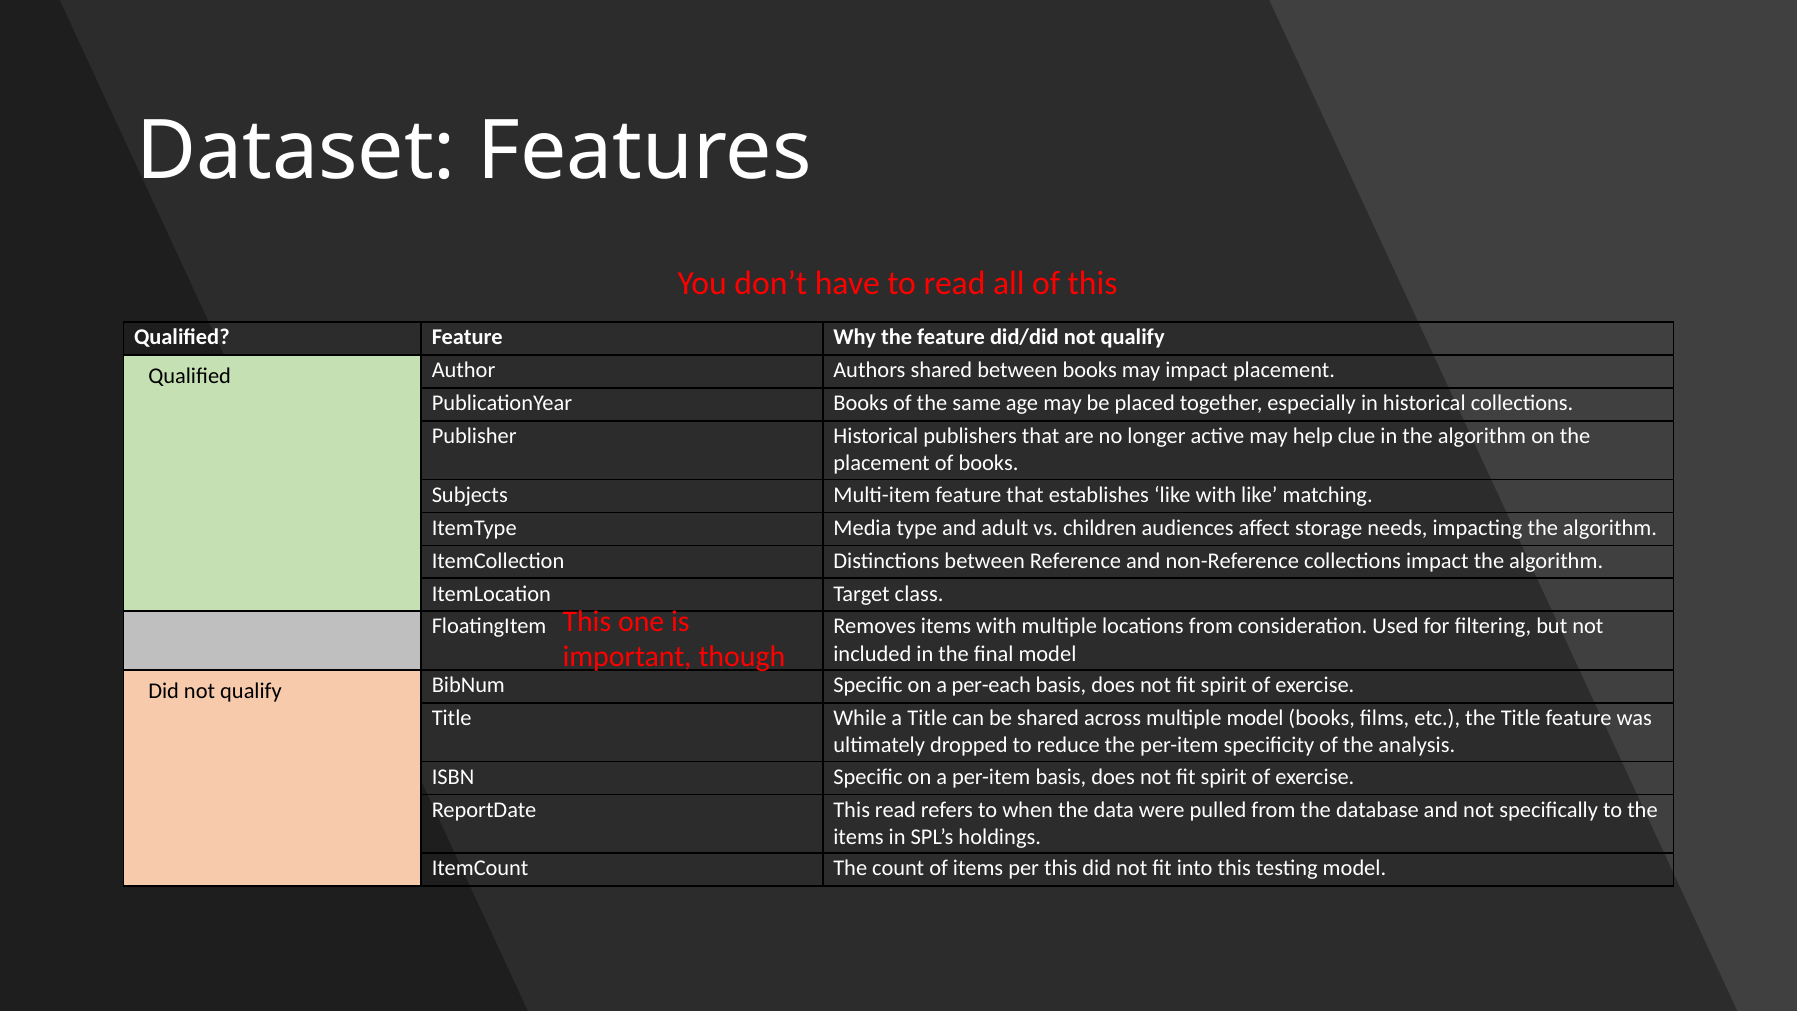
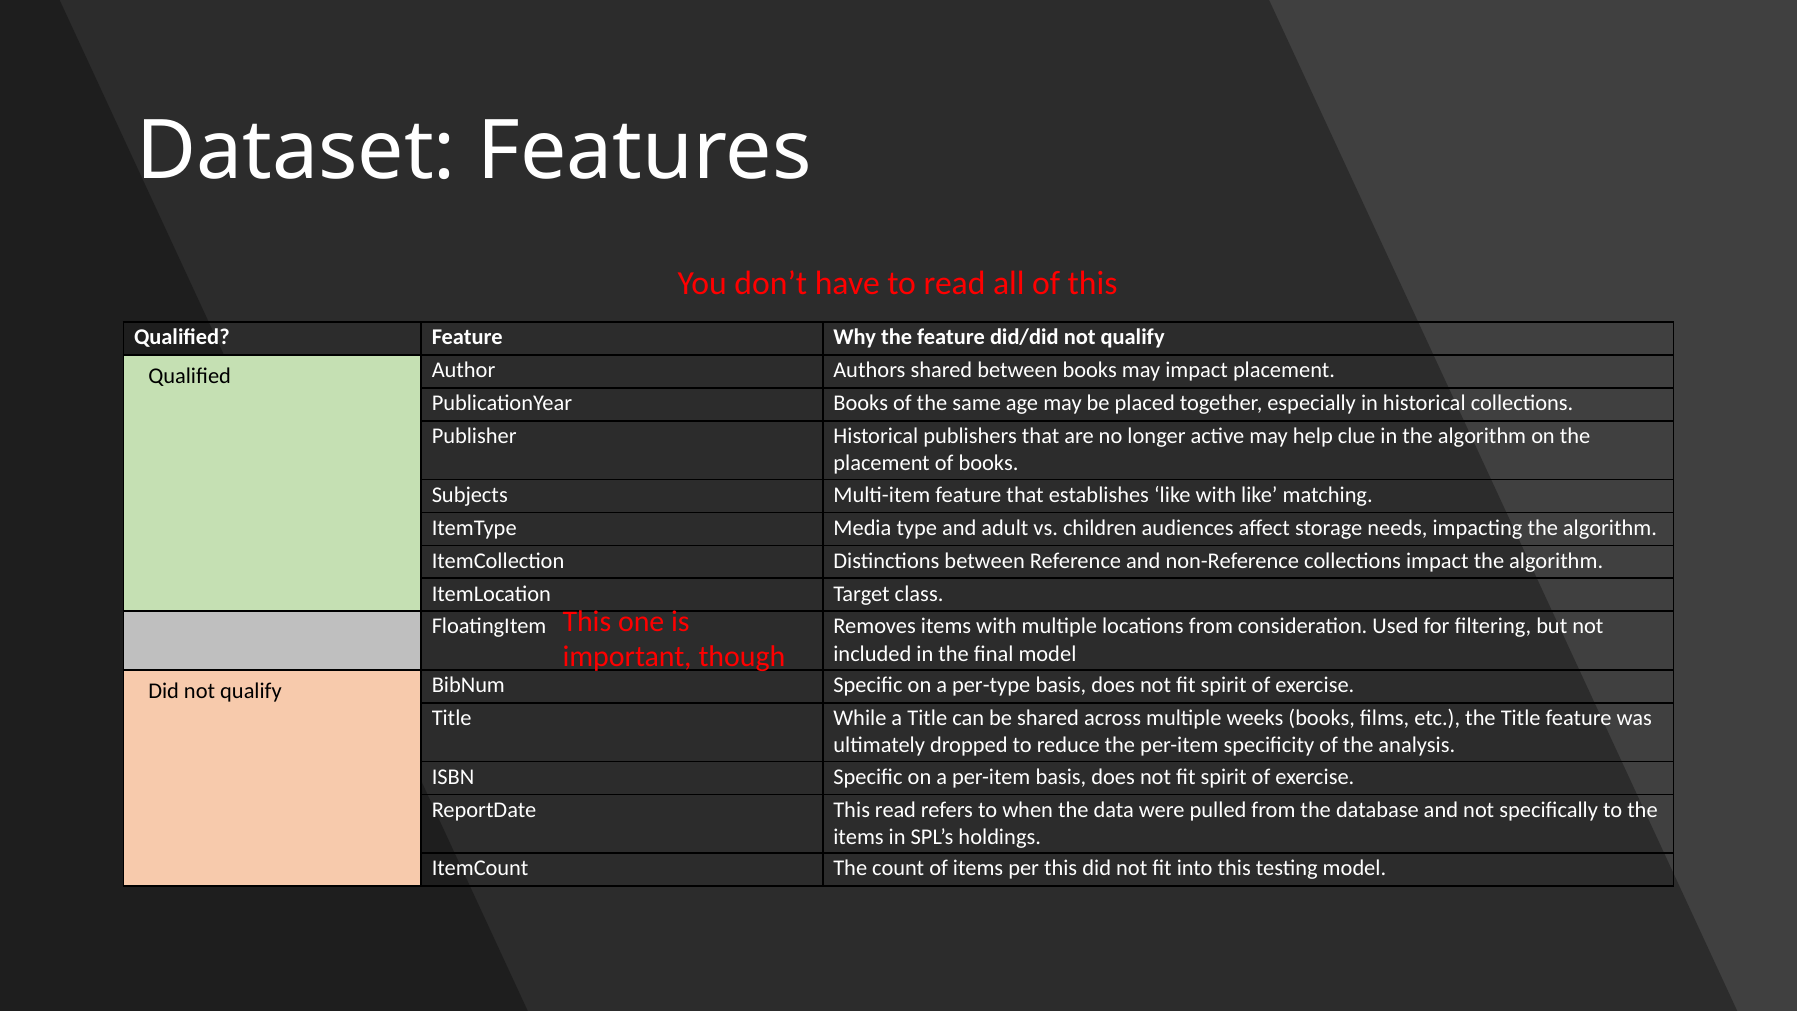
per-each: per-each -> per-type (991, 685)
multiple model: model -> weeks (1255, 718)
